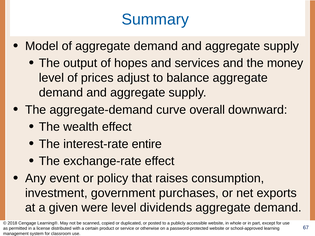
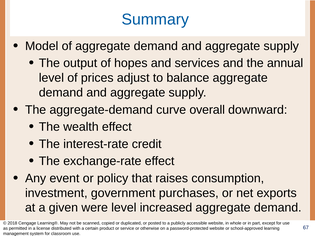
money: money -> annual (285, 63)
entire: entire -> credit (147, 144)
dividends: dividends -> increased (166, 208)
